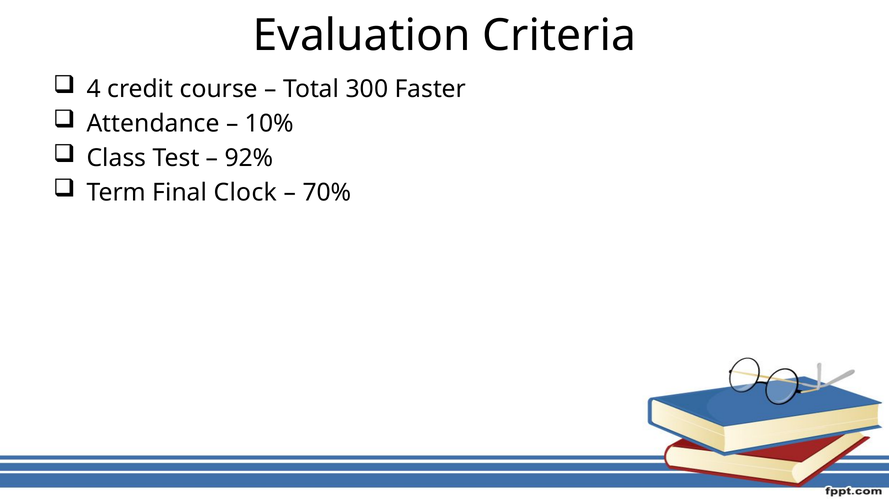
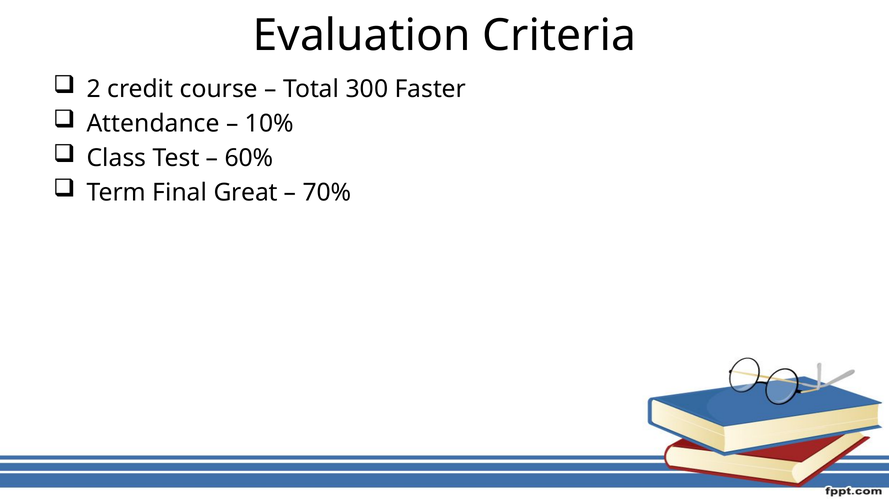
4: 4 -> 2 (94, 89)
92%: 92% -> 60% (249, 158)
Clock: Clock -> Great (246, 193)
